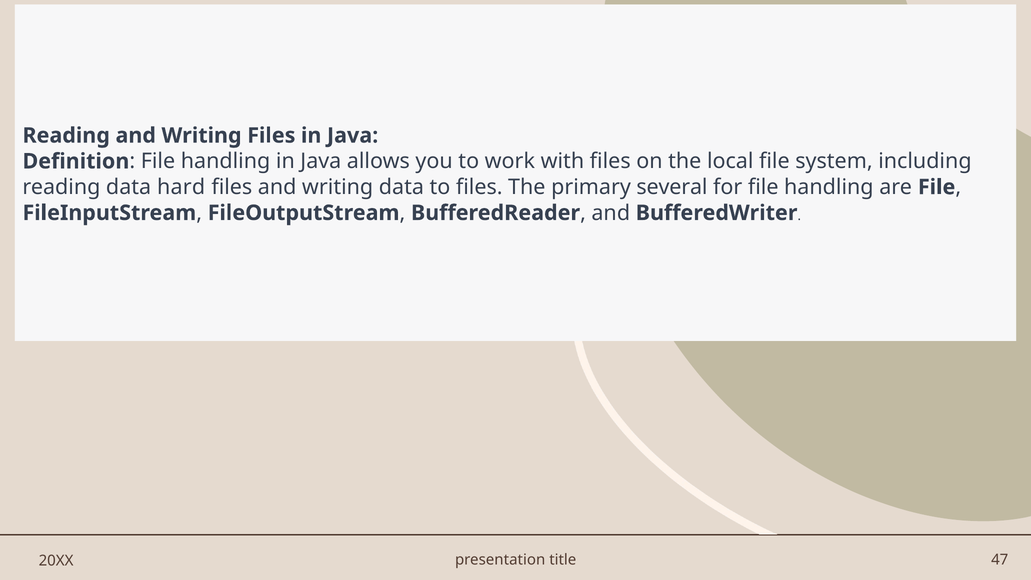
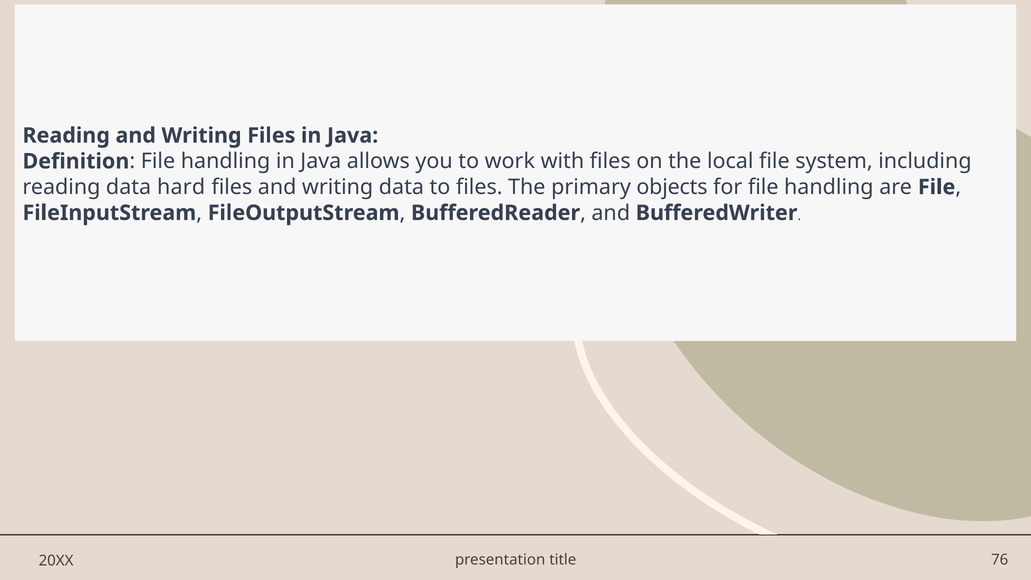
several: several -> objects (672, 187)
47: 47 -> 76 (1000, 560)
